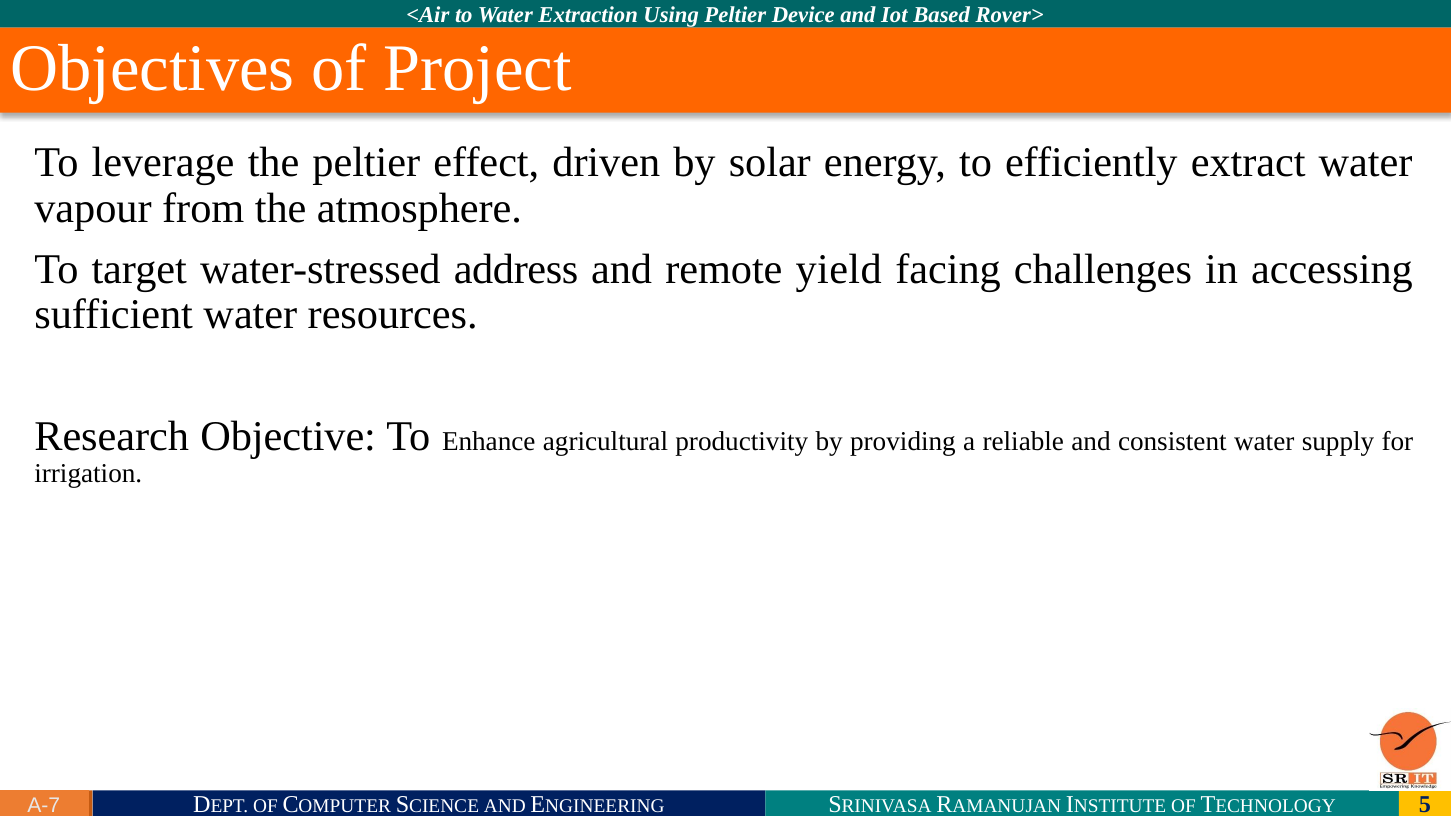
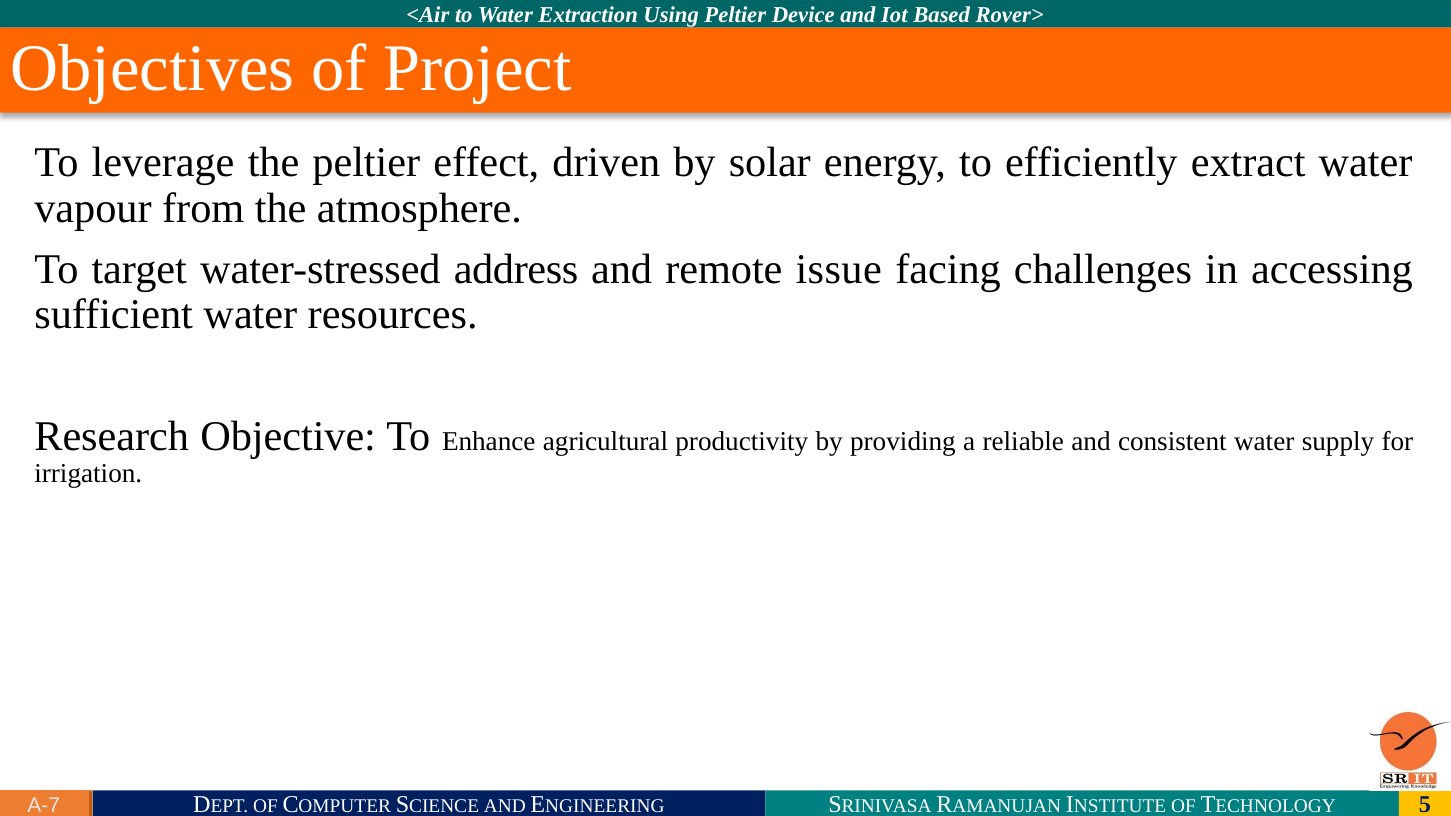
yield: yield -> issue (839, 269)
